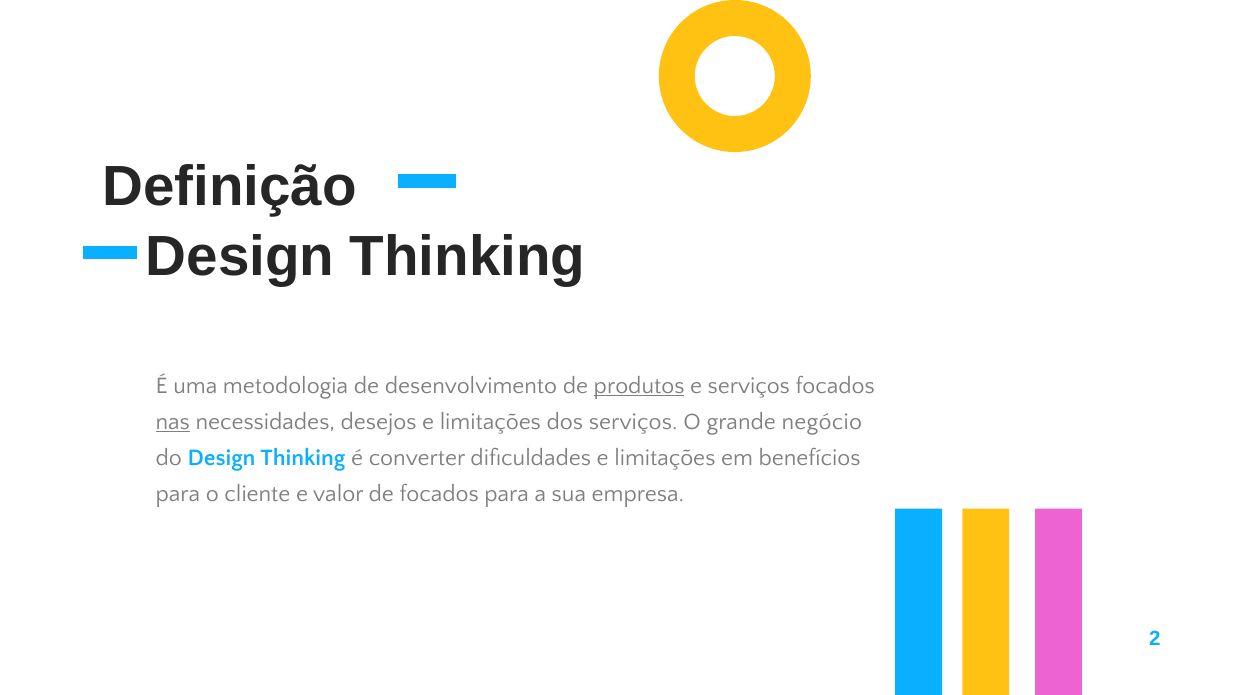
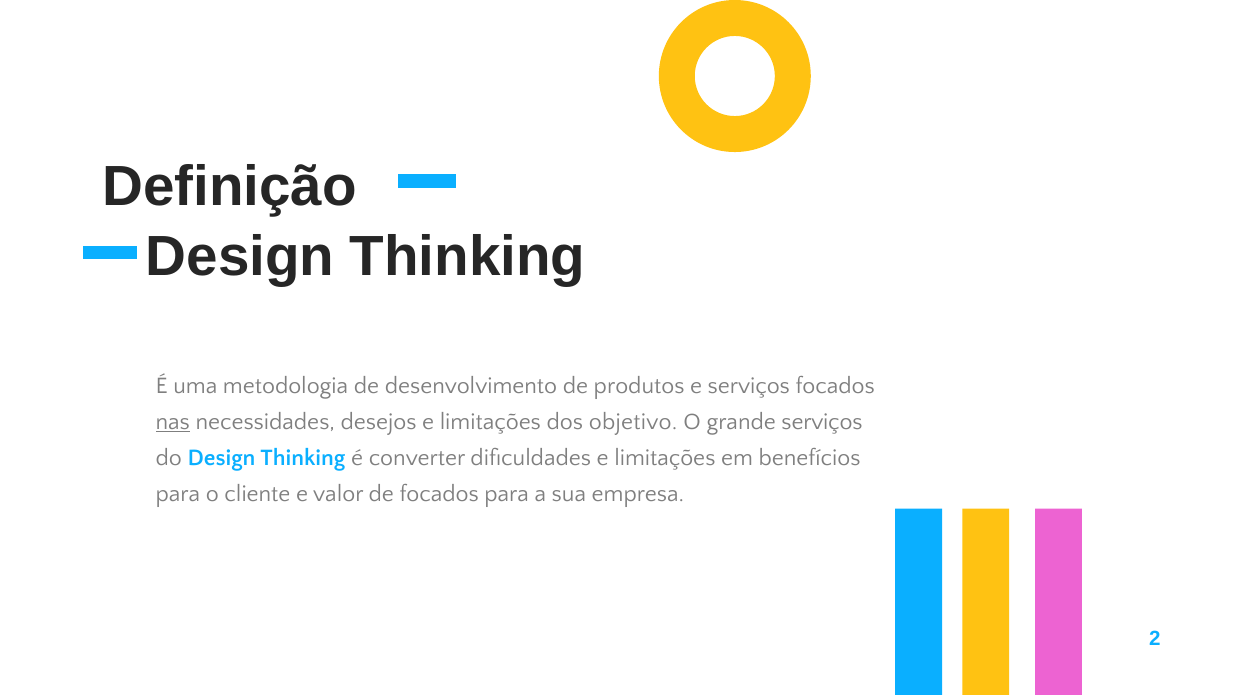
produtos underline: present -> none (639, 385)
dos serviços: serviços -> objetivo (633, 422)
grande negócio: negócio -> serviços (822, 422)
